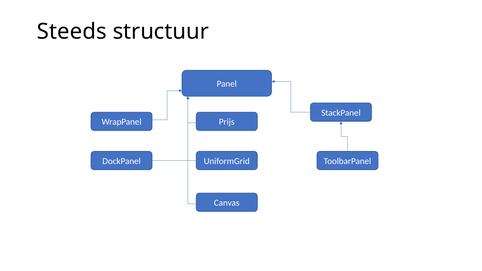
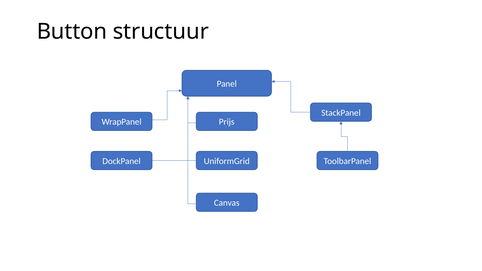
Steeds: Steeds -> Button (72, 32)
